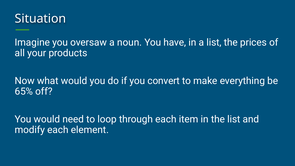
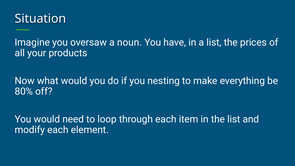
convert: convert -> nesting (164, 81)
65%: 65% -> 80% (24, 91)
